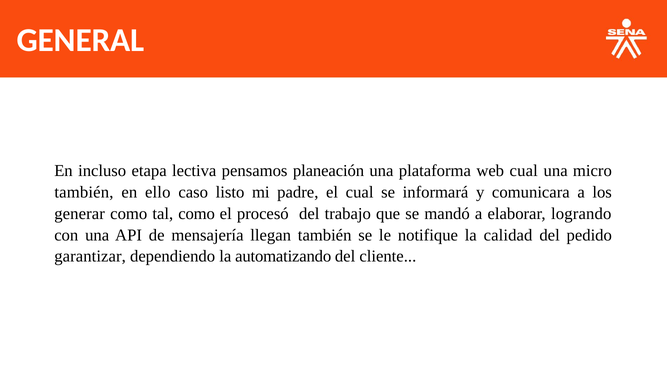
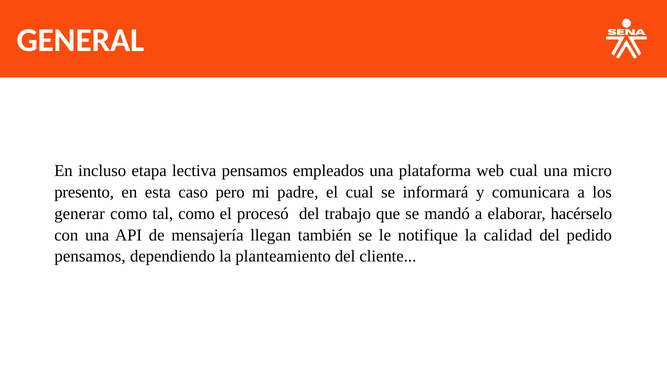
planeación: planeación -> empleados (328, 171)
también: también -> presento (84, 192)
ello: ello -> esta (158, 192)
listo: listo -> pero (230, 192)
logrando: logrando -> hacérselo (581, 214)
garantizar: garantizar -> pensamos (90, 257)
automatizando: automatizando -> planteamiento (283, 257)
